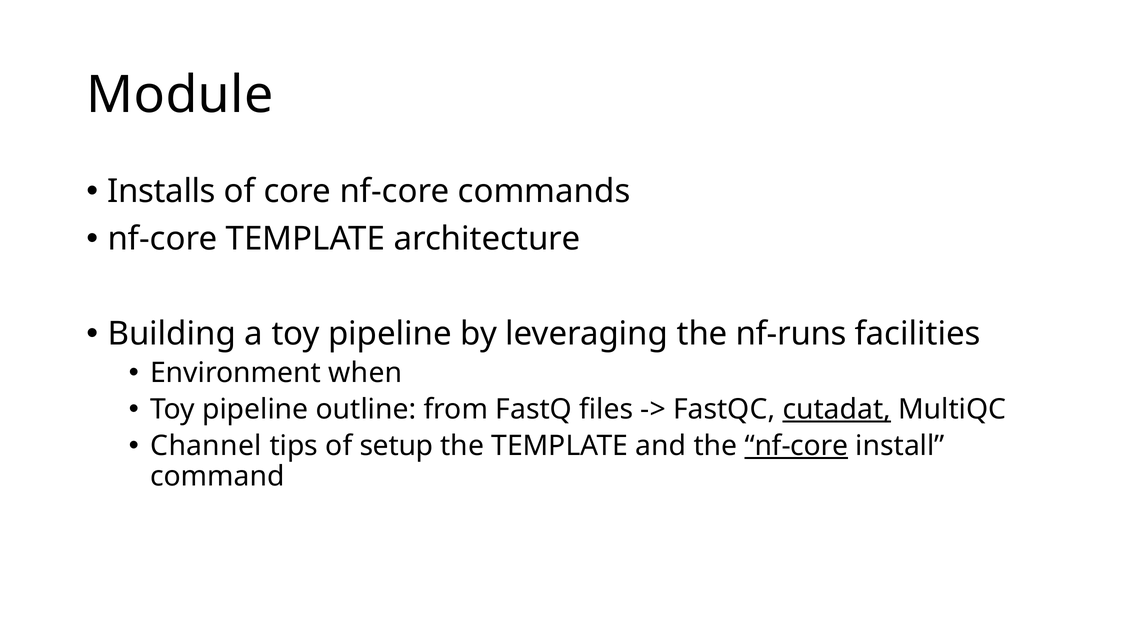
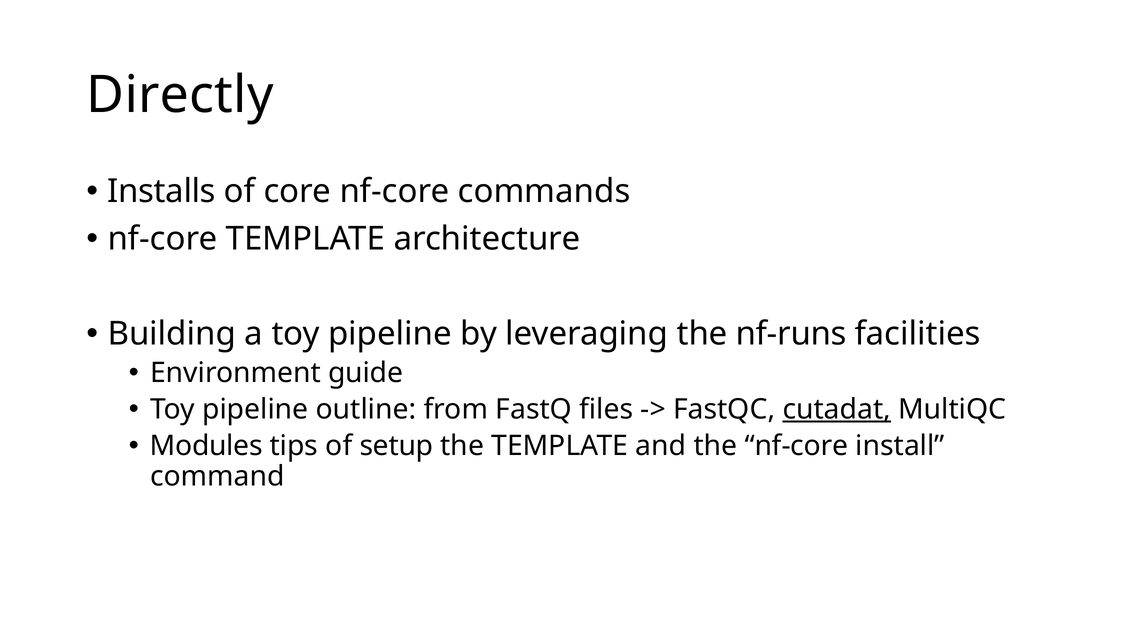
Module: Module -> Directly (180, 95)
when: when -> guide (366, 373)
Channel: Channel -> Modules (206, 446)
nf-core underline: present -> none (796, 446)
